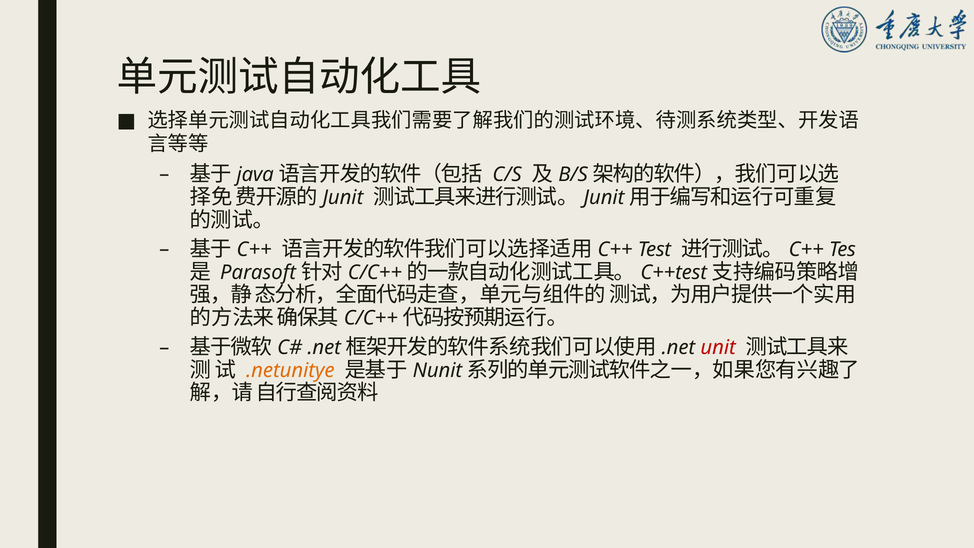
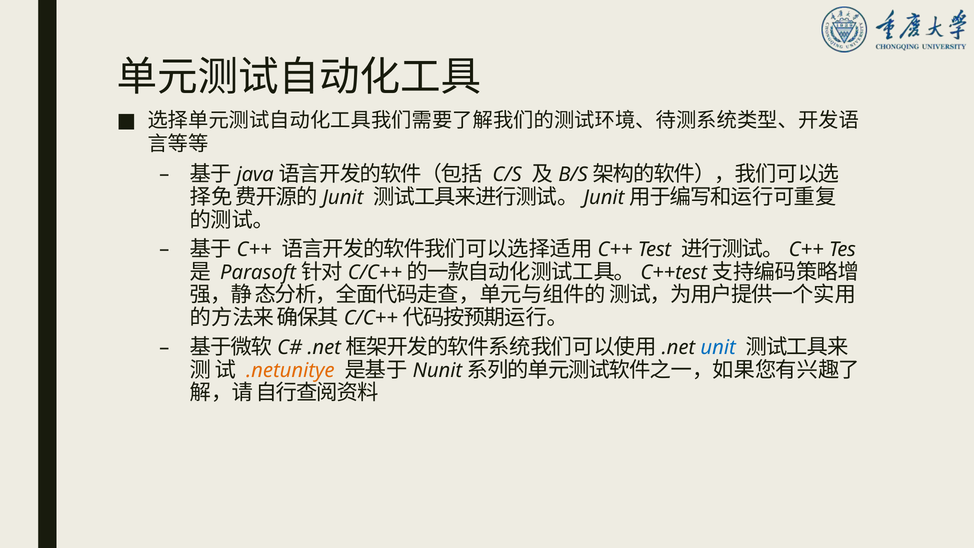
unit colour: red -> blue (718, 348)
